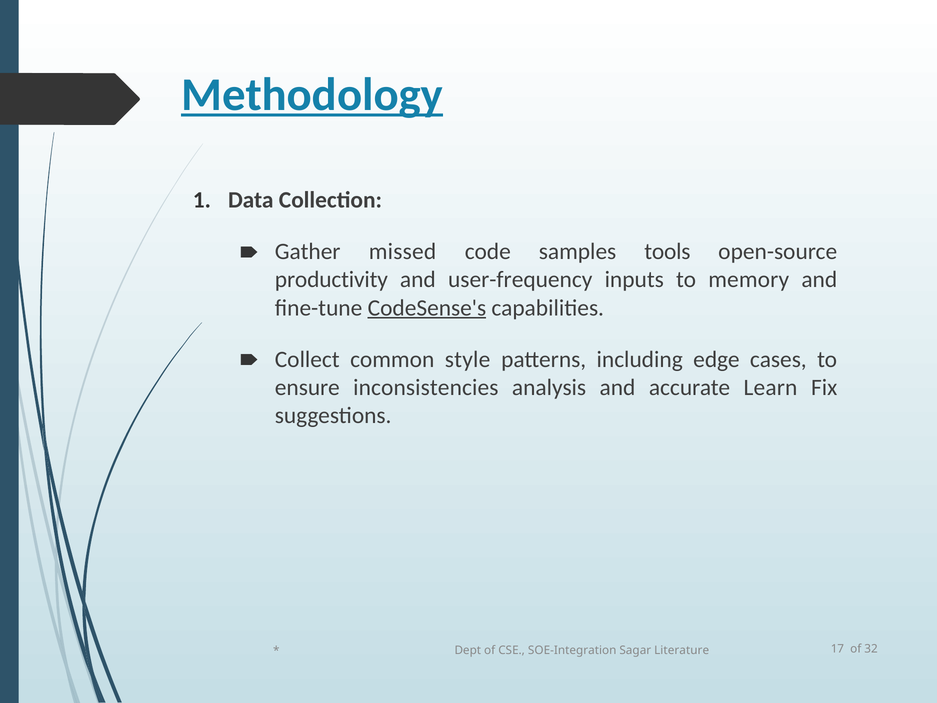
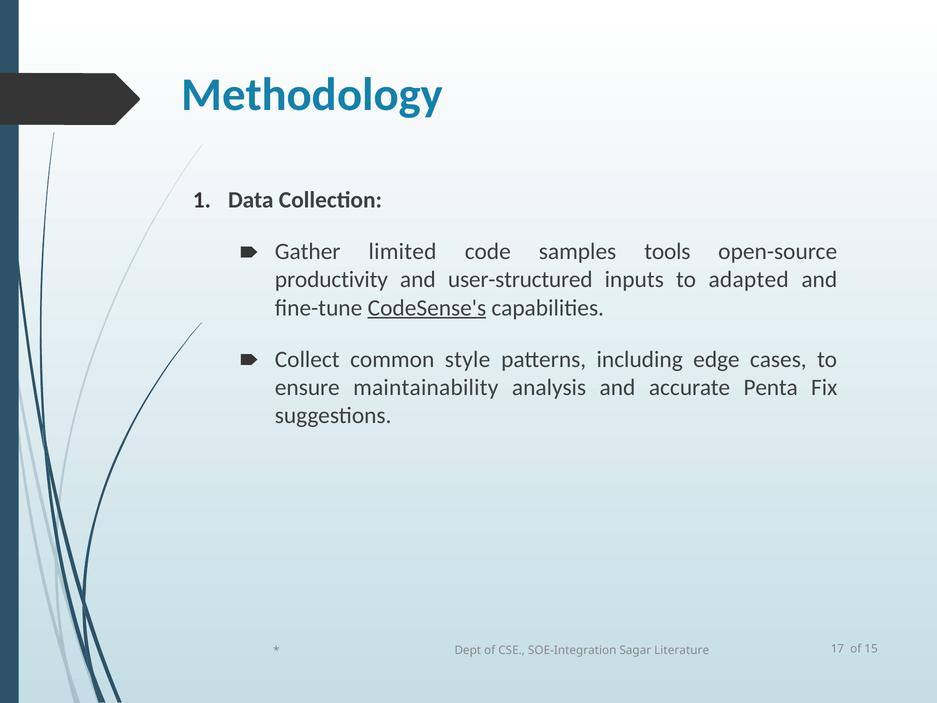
Methodology underline: present -> none (312, 95)
missed: missed -> limited (403, 251)
user-frequency: user-frequency -> user-structured (520, 280)
memory: memory -> adapted (749, 280)
inconsistencies: inconsistencies -> maintainability (426, 387)
Learn: Learn -> Penta (771, 387)
32: 32 -> 15 (871, 649)
